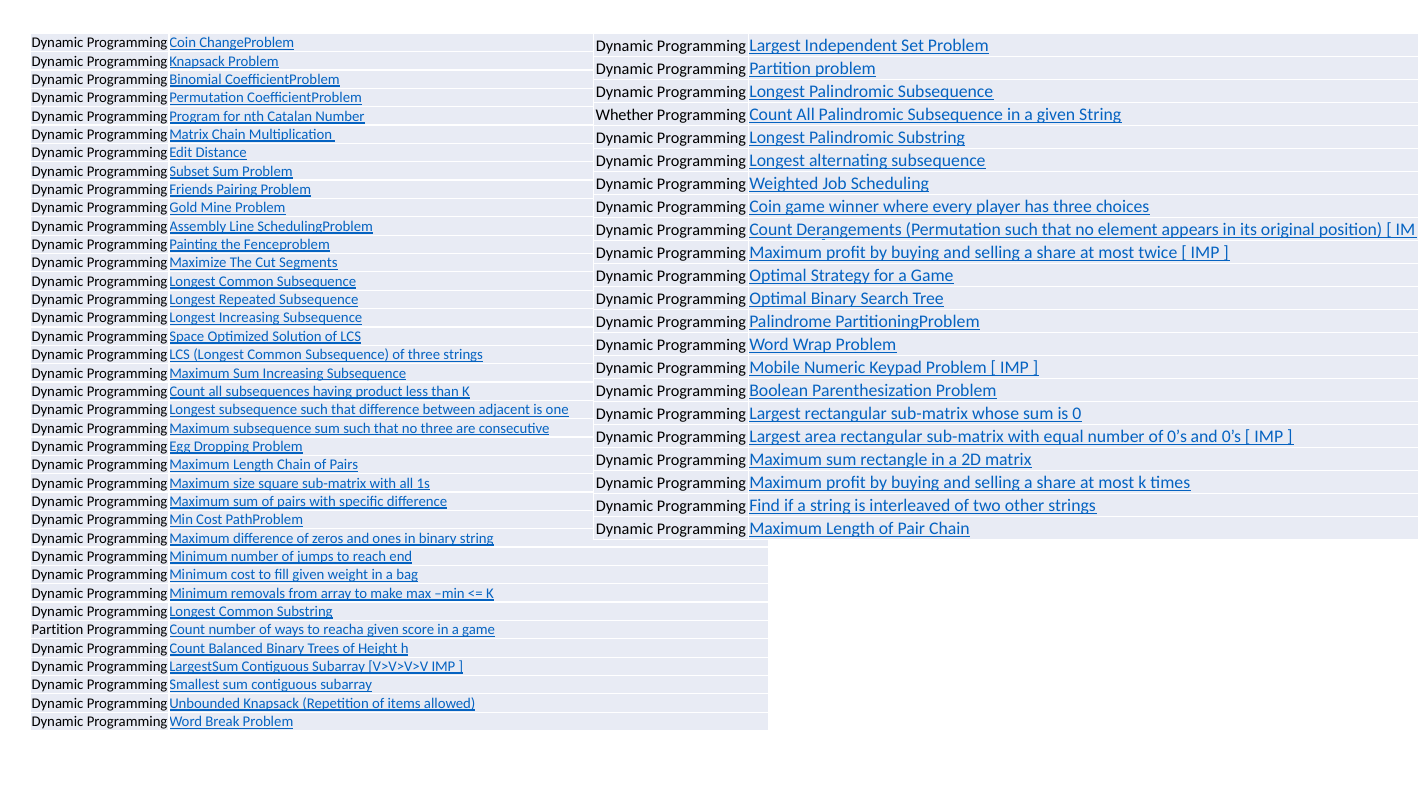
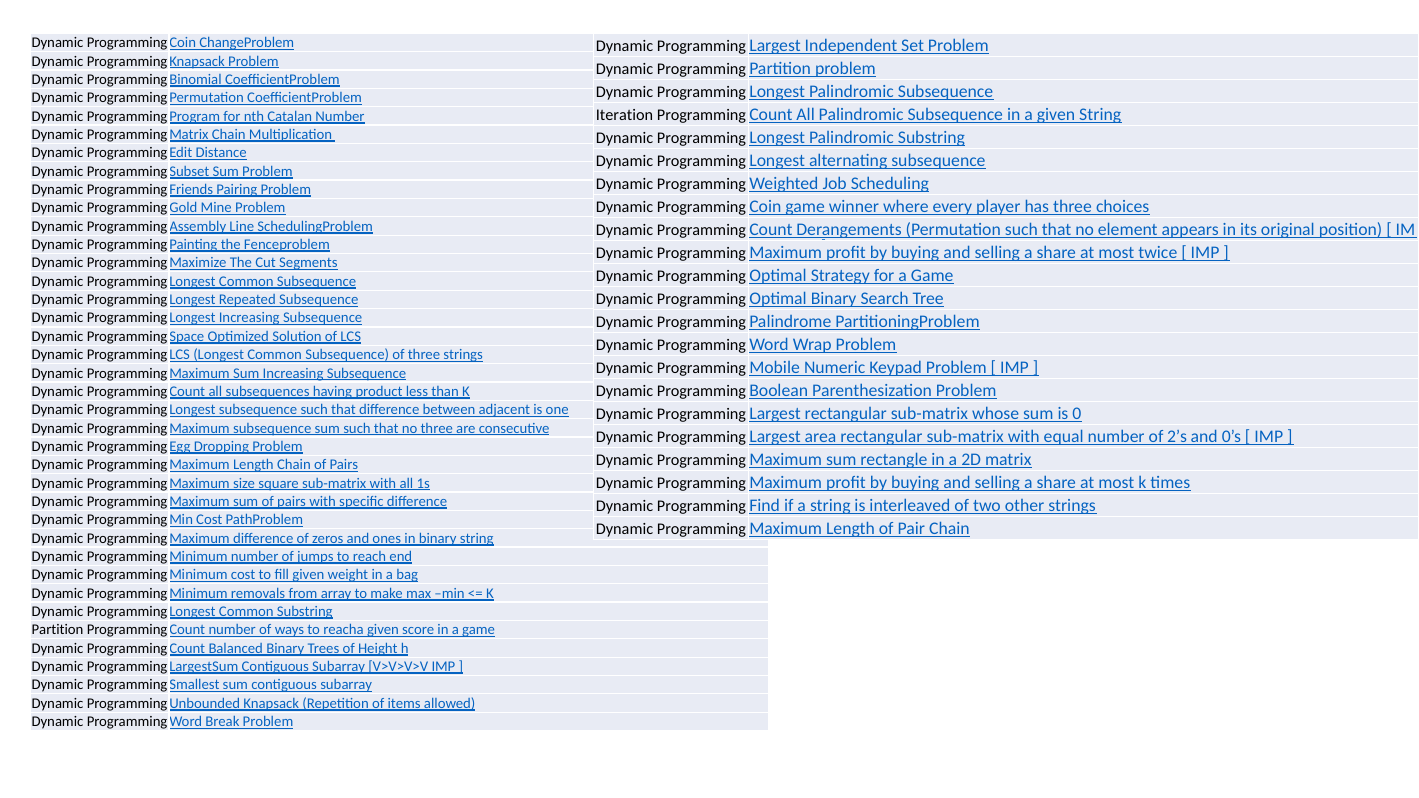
Whether: Whether -> Iteration (625, 116)
of 0’s: 0’s -> 2’s (1177, 437)
